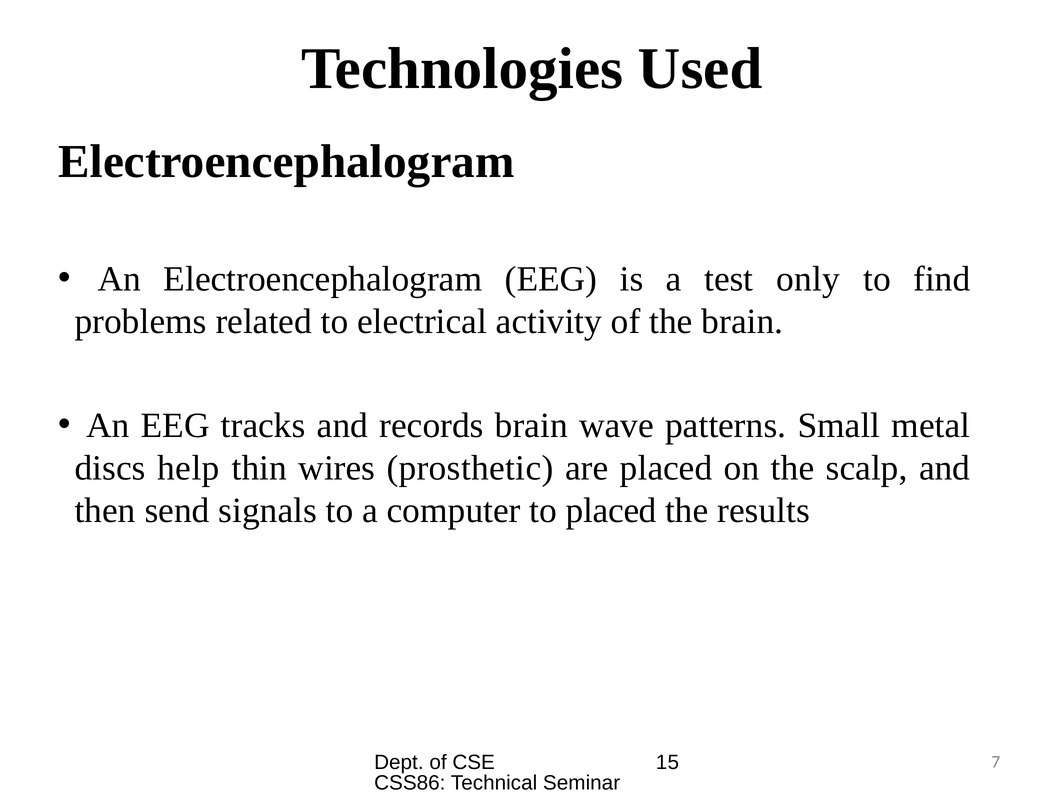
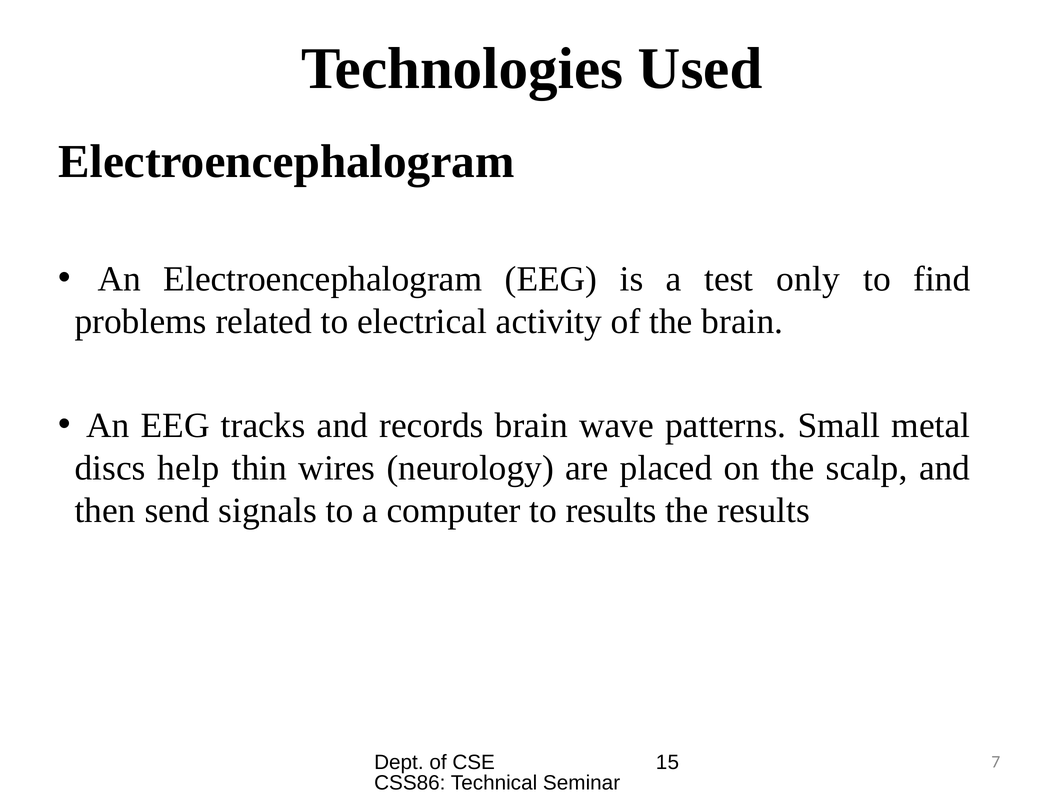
prosthetic: prosthetic -> neurology (470, 468)
to placed: placed -> results (611, 511)
